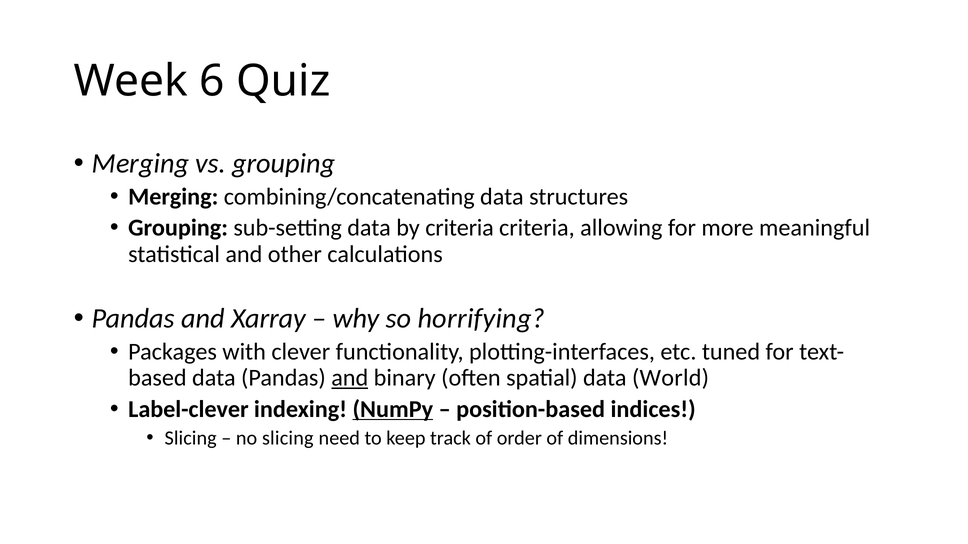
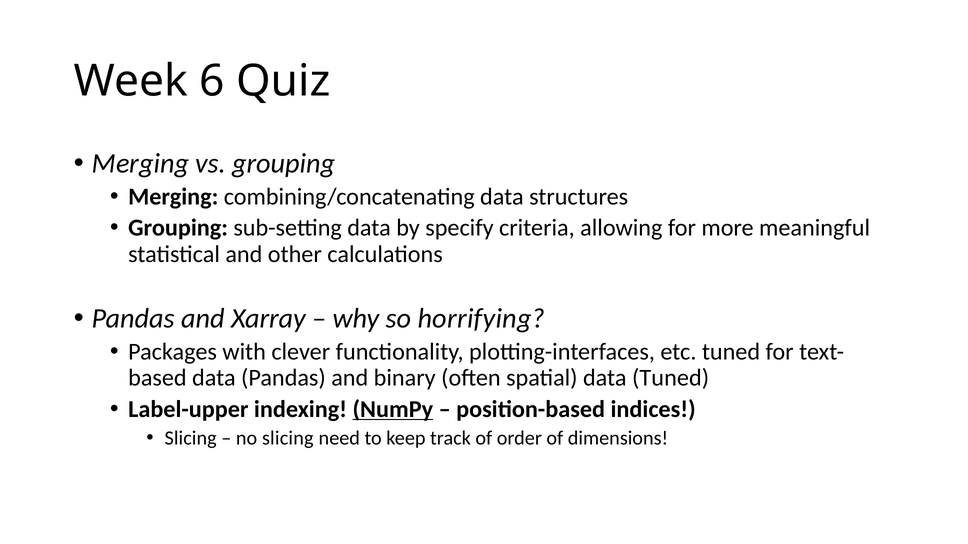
by criteria: criteria -> specify (459, 228)
and underline: present -> none (350, 378)
data World: World -> Tuned (671, 378)
Label-clever: Label-clever -> Label-upper (188, 409)
